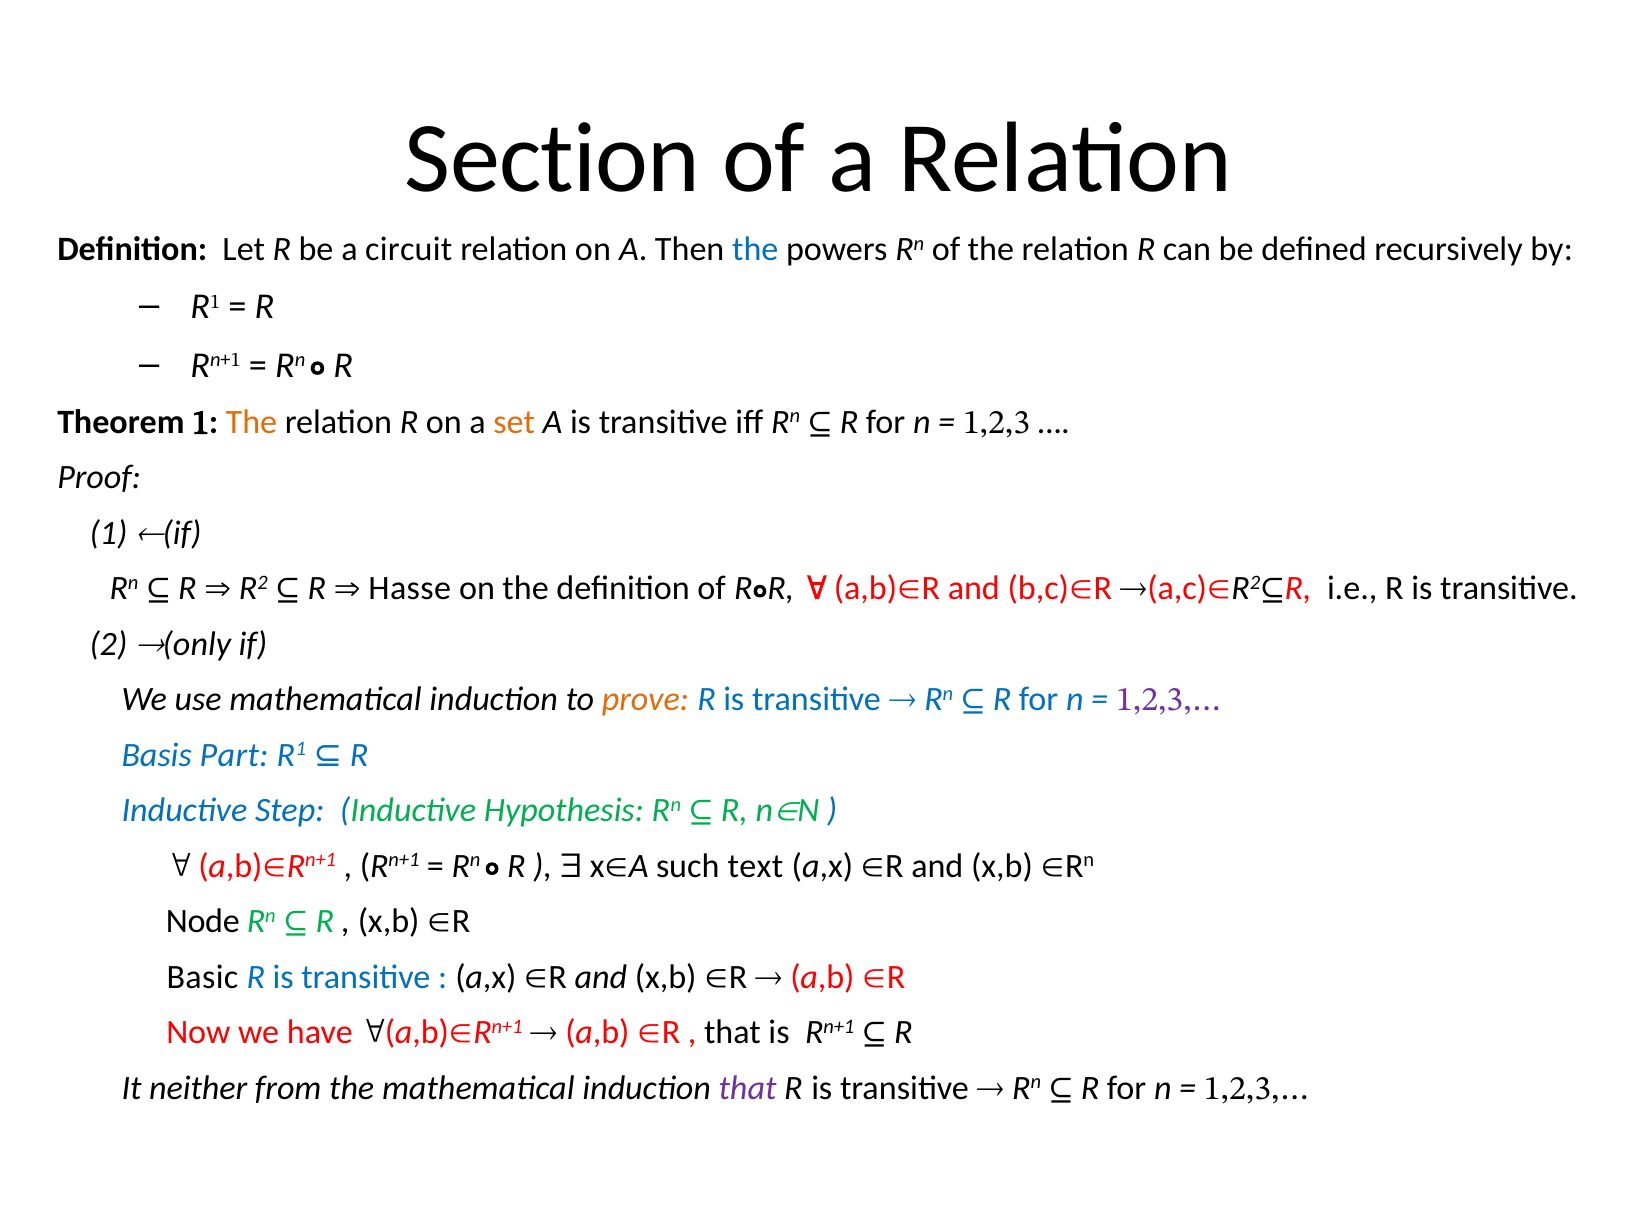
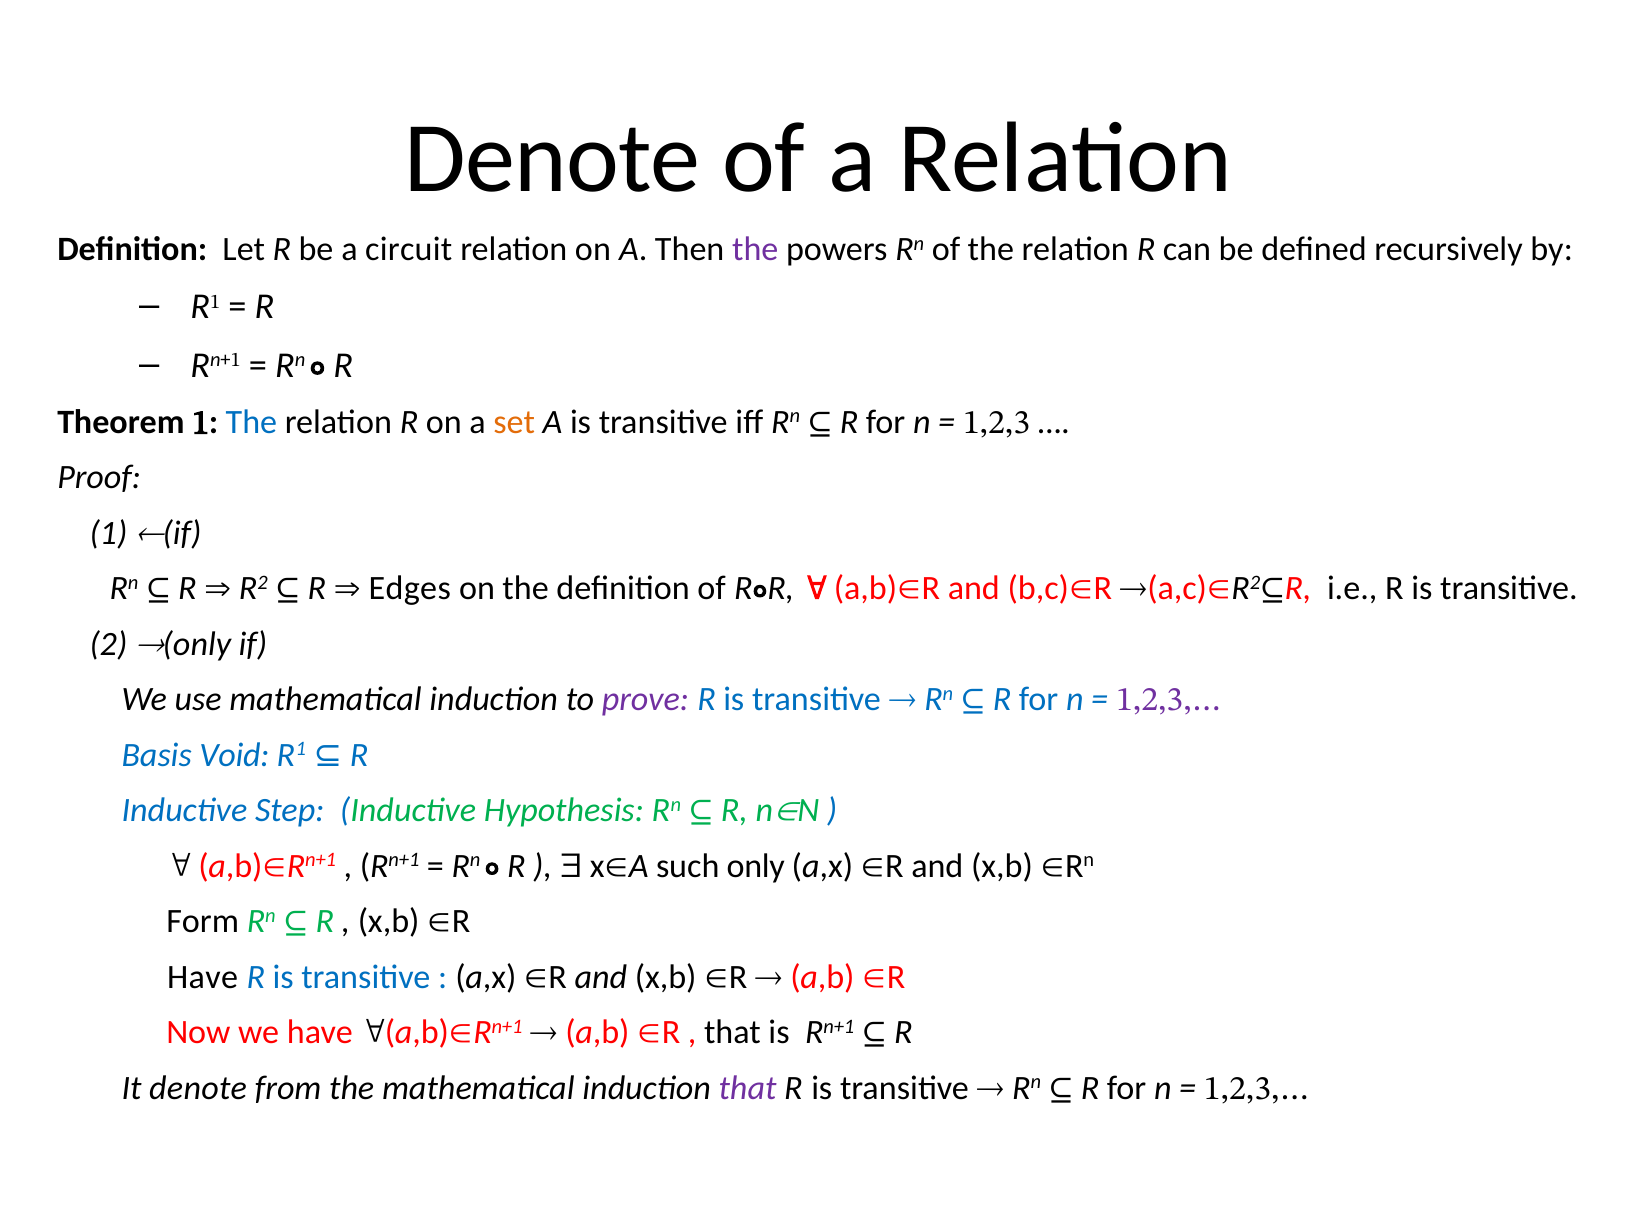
Section: Section -> Denote (553, 159)
the colour: blue -> purple (755, 249)
The colour: orange -> blue (251, 422)
Hasse: Hasse -> Edges (410, 589)
prove colour: orange -> purple (645, 700)
Part: Part -> Void (234, 756)
text: text -> only (756, 867)
Node: Node -> Form (203, 922)
Basic: Basic -> Have (202, 978)
It neither: neither -> denote (198, 1089)
